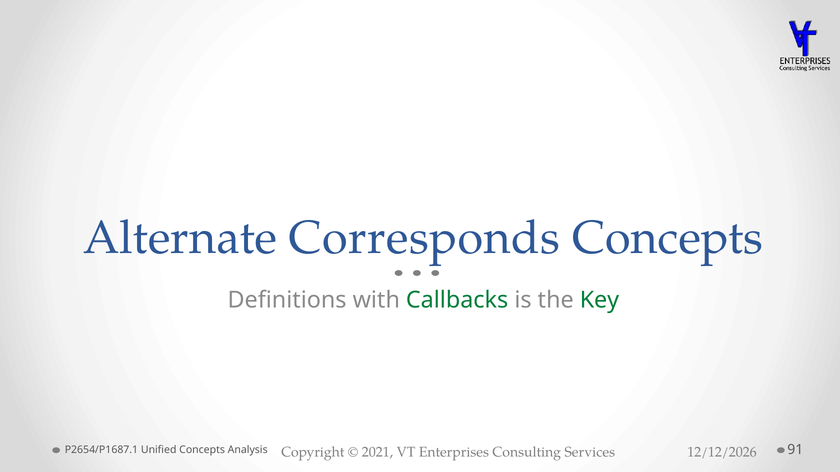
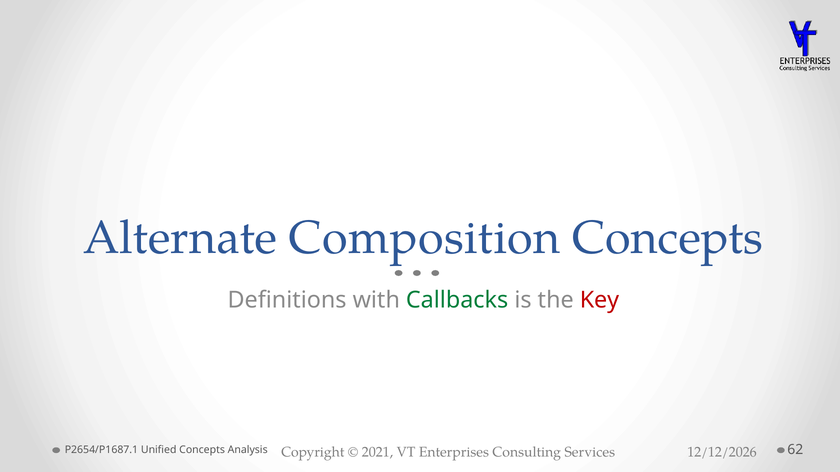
Corresponds: Corresponds -> Composition (425, 238)
Key colour: green -> red (599, 300)
91: 91 -> 62 (795, 450)
